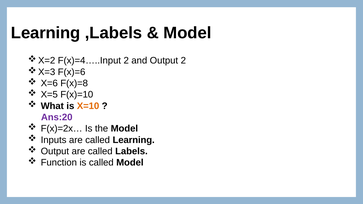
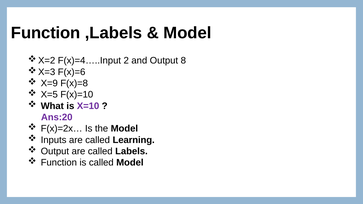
Learning: Learning -> Function (46, 33)
Output 2: 2 -> 8 (183, 61)
X=6: X=6 -> X=9 (49, 83)
X=10 colour: orange -> purple (88, 106)
